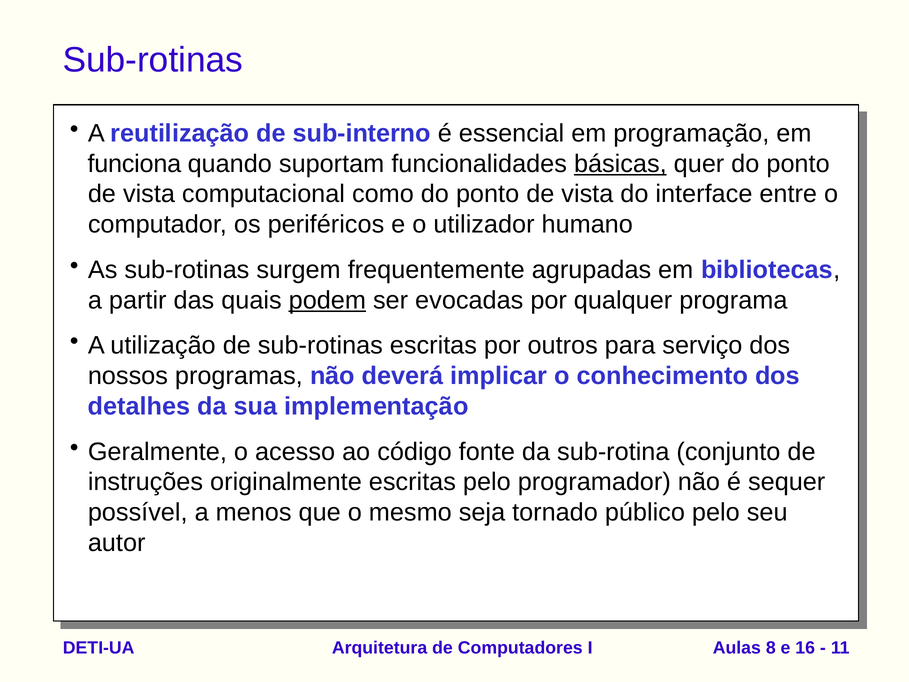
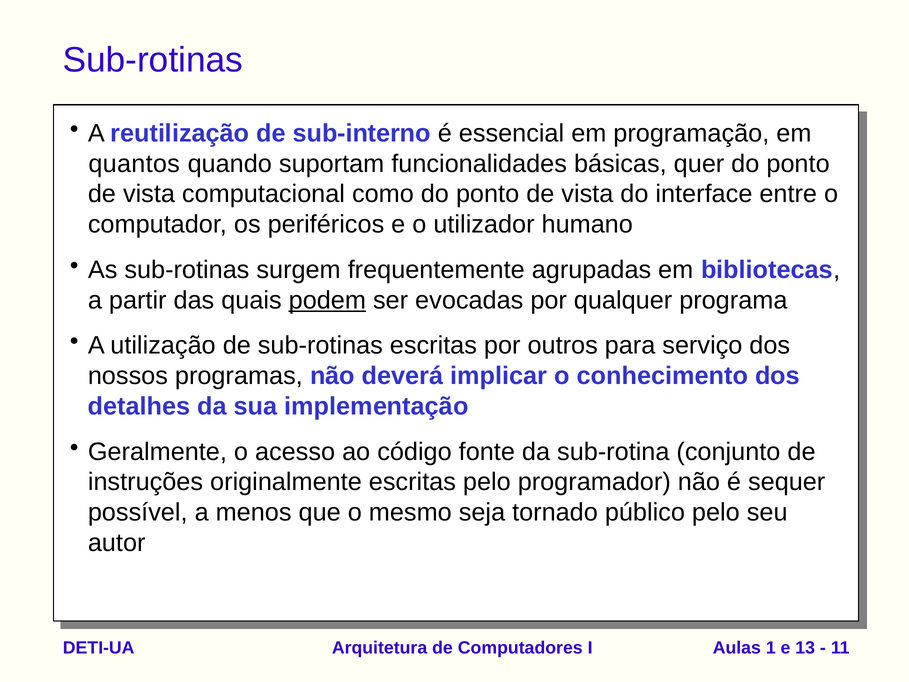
funciona: funciona -> quantos (134, 164)
básicas underline: present -> none (620, 164)
8: 8 -> 1 (771, 648)
16: 16 -> 13 (805, 648)
